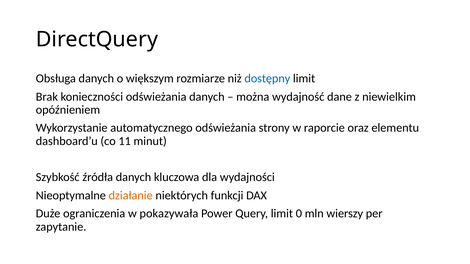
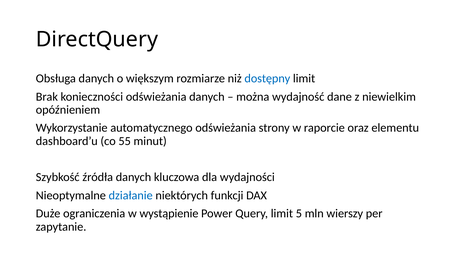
11: 11 -> 55 (125, 141)
działanie colour: orange -> blue (131, 196)
pokazywała: pokazywała -> wystąpienie (169, 214)
0: 0 -> 5 (299, 214)
